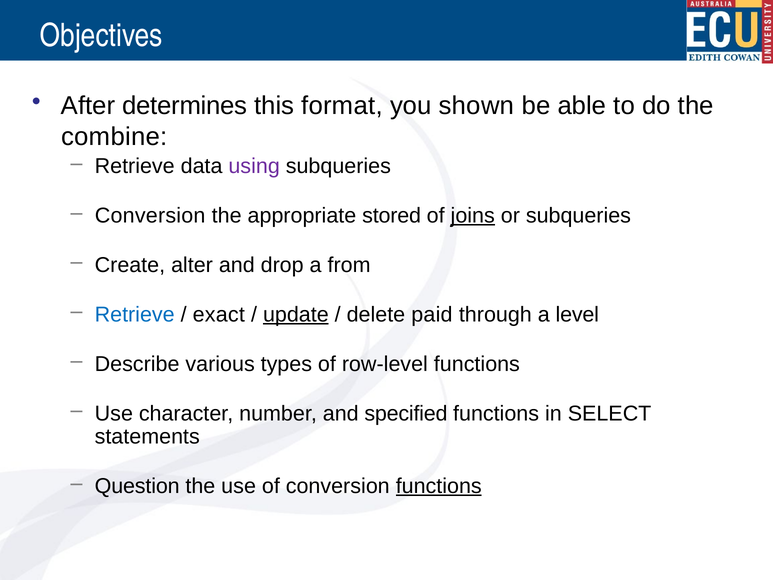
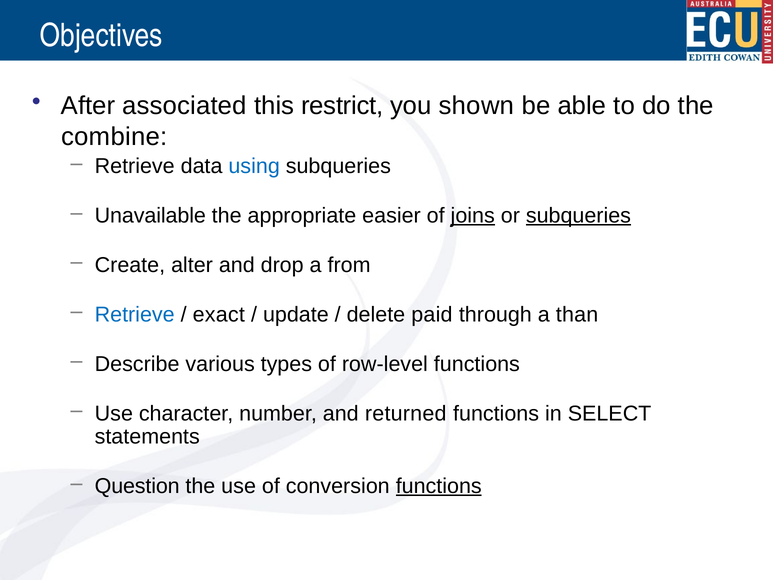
determines: determines -> associated (185, 106)
format: format -> restrict (342, 106)
using colour: purple -> blue (254, 166)
Conversion: Conversion -> Unavailable (150, 215)
stored: stored -> easier (391, 215)
subqueries underline: none -> present (578, 215)
update underline: present -> none (296, 314)
level: level -> than (577, 314)
specified: specified -> returned (406, 413)
